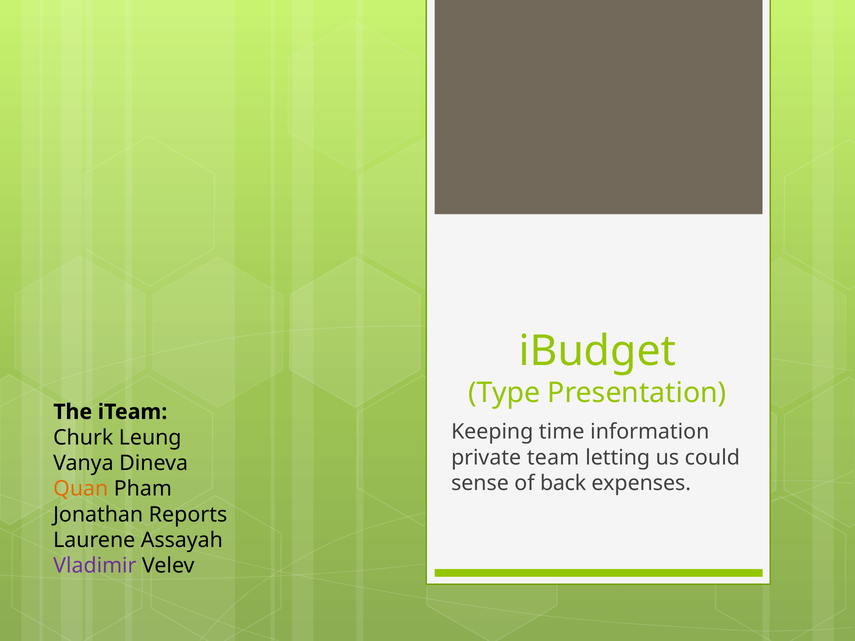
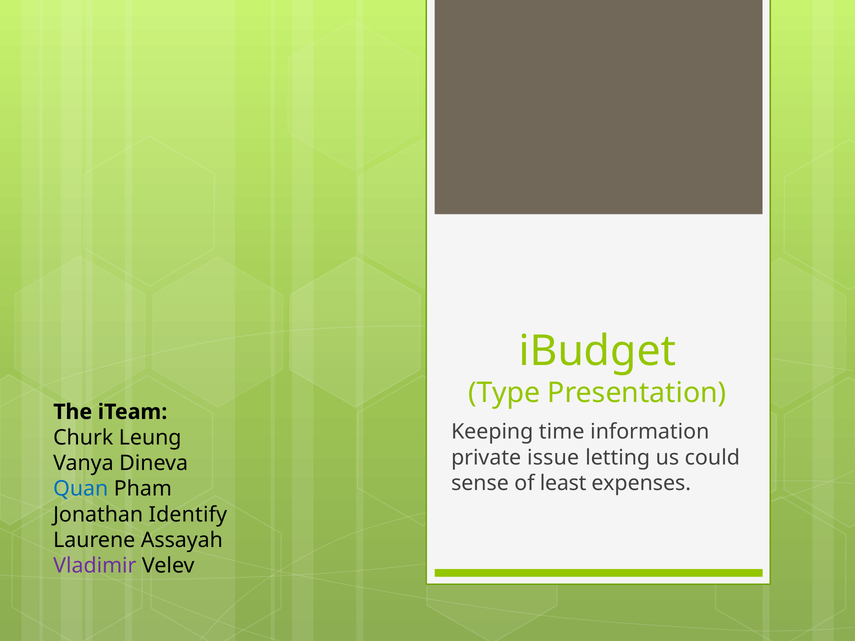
team: team -> issue (553, 458)
back: back -> least (563, 483)
Quan colour: orange -> blue (81, 489)
Reports: Reports -> Identify (188, 515)
